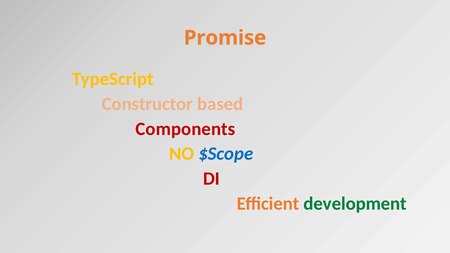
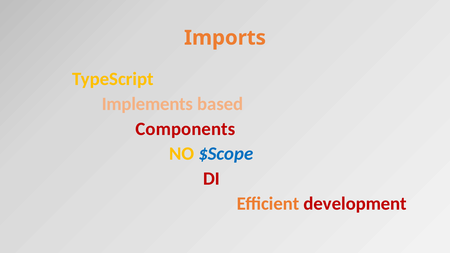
Promise: Promise -> Imports (225, 38)
Constructor: Constructor -> Implements (147, 104)
development colour: green -> red (355, 204)
